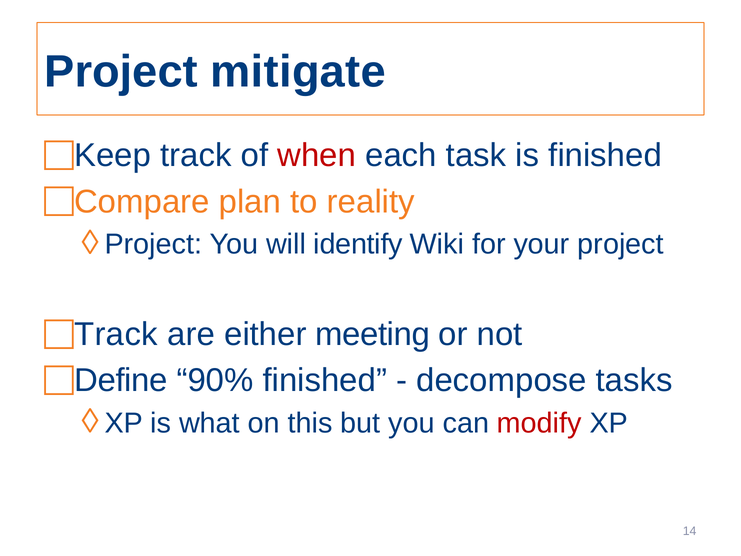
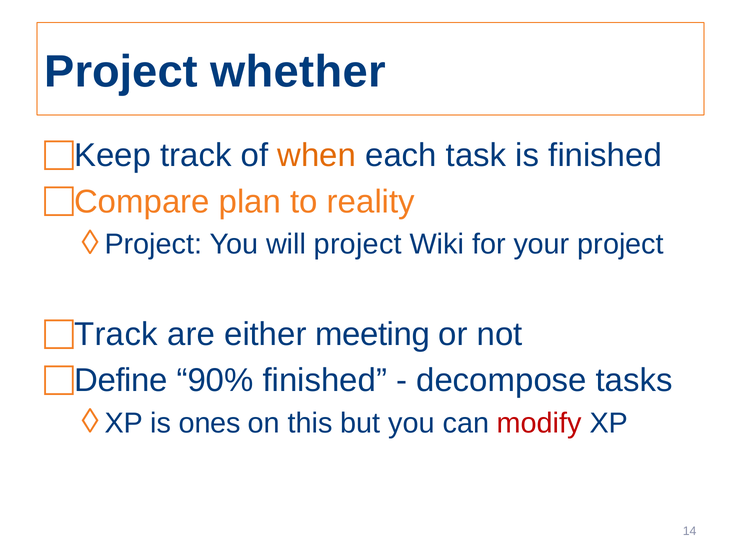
mitigate: mitigate -> whether (298, 72)
when colour: red -> orange (317, 155)
will identify: identify -> project (358, 244)
what: what -> ones (210, 423)
